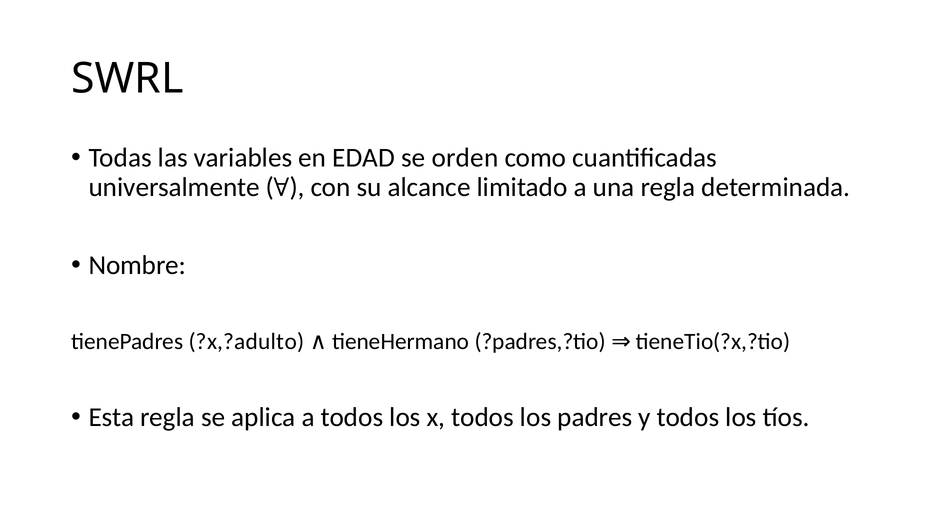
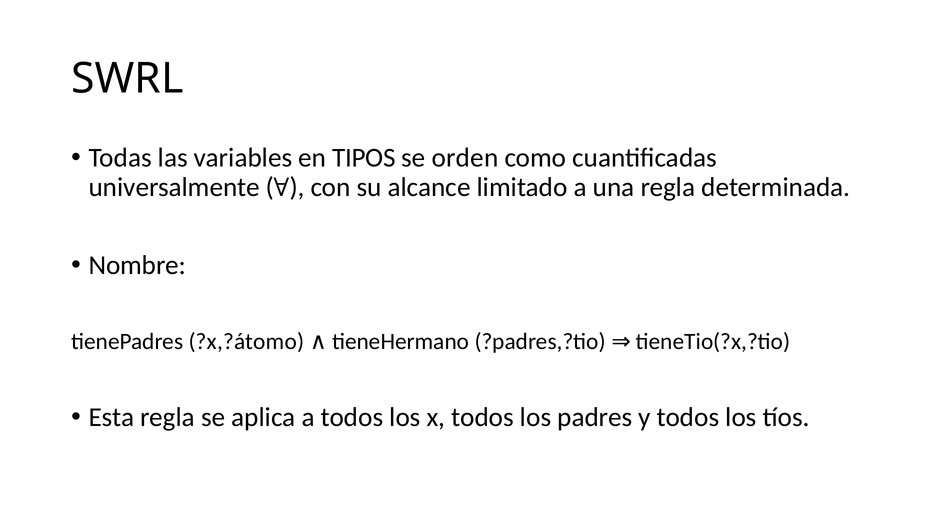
EDAD: EDAD -> TIPOS (364, 158)
?x,?adulto: ?x,?adulto -> ?x,?átomo (246, 342)
